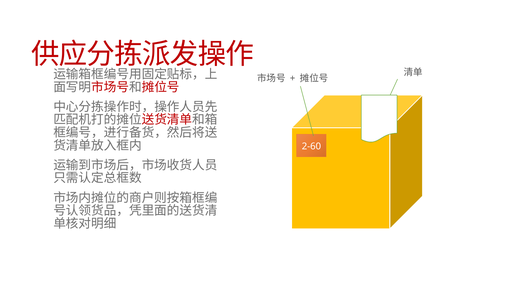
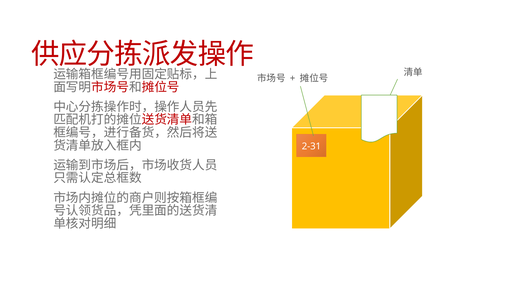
2-60: 2-60 -> 2-31 (311, 146)
